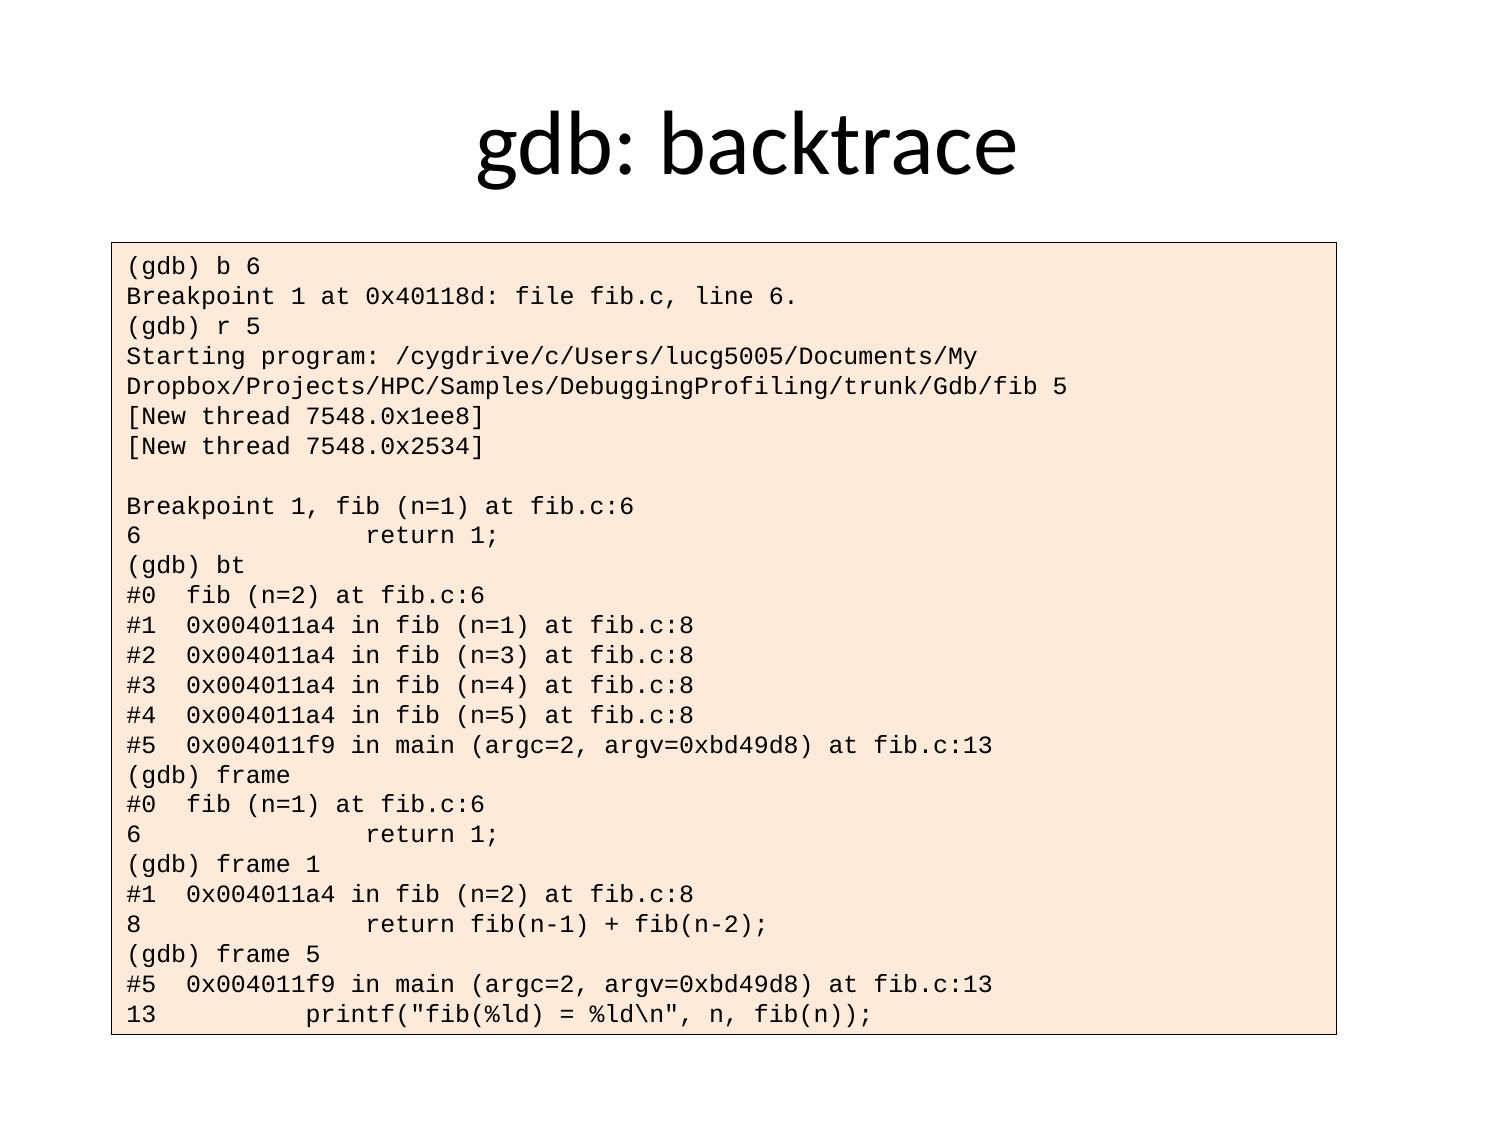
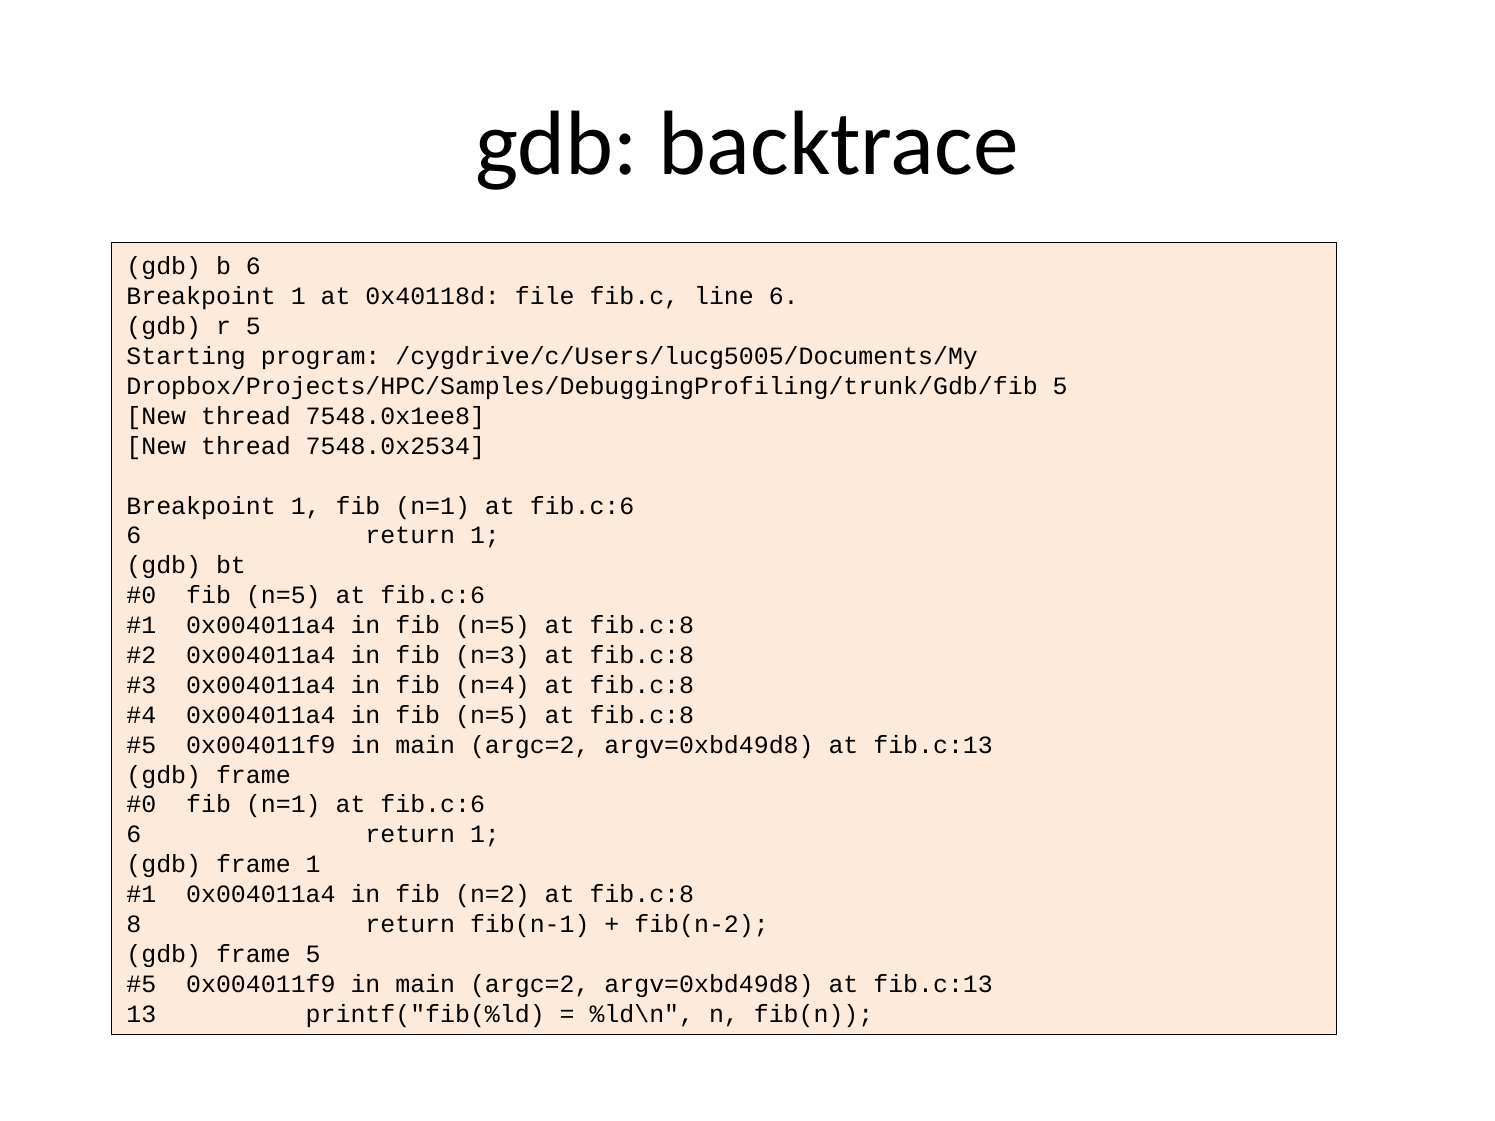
n=2: n=2 -> n=5 (283, 596)
n=1: n=1 -> n=5 (492, 626)
